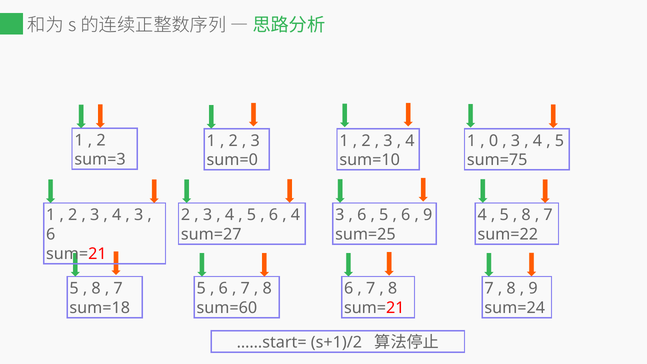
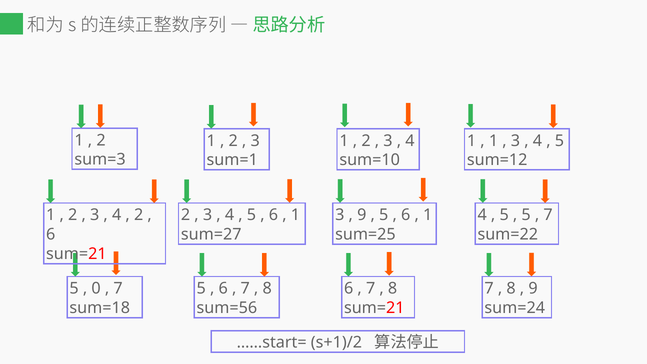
0: 0 -> 1 (494, 141)
sum=0: sum=0 -> sum=1 (232, 160)
sum=75: sum=75 -> sum=12 (497, 160)
3: 3 -> 2 (139, 215)
4: 4 -> 1 (295, 215)
6: 6 -> 9 (362, 215)
9: 9 -> 1 (428, 215)
8: 8 -> 5 (526, 215)
8: 8 -> 0 (96, 289)
sum=60: sum=60 -> sum=56 (227, 308)
